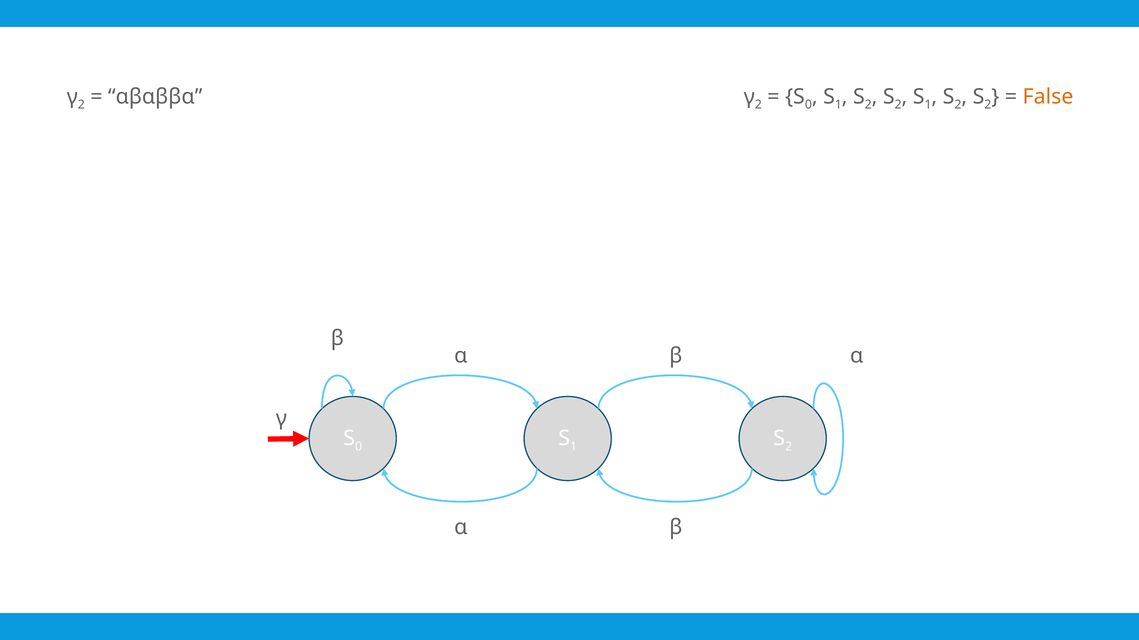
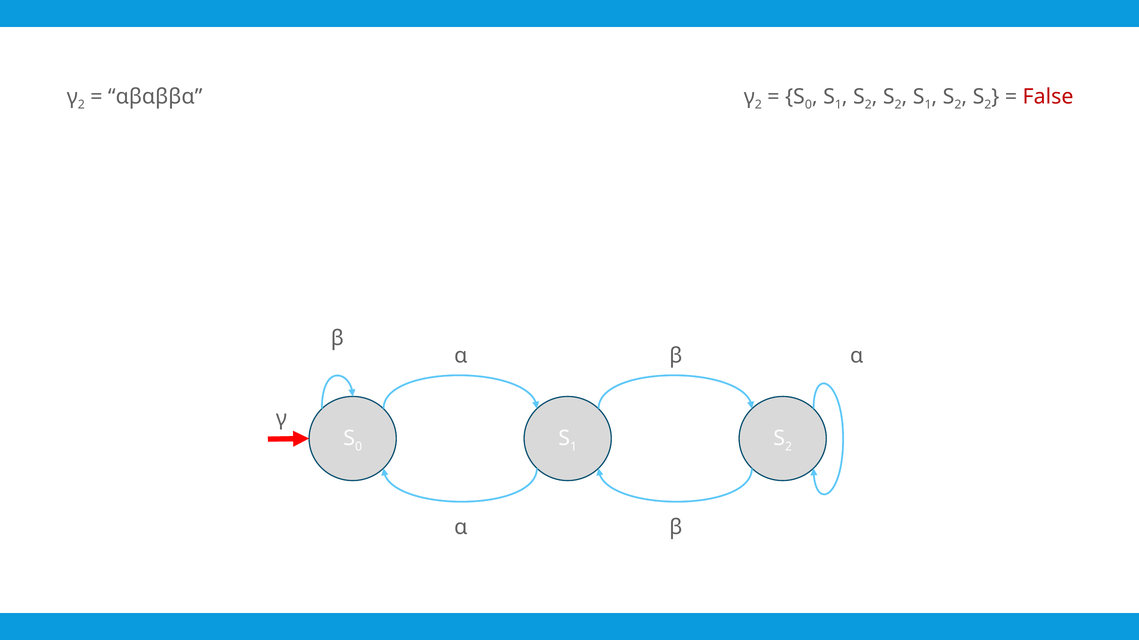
False colour: orange -> red (1048, 97)
